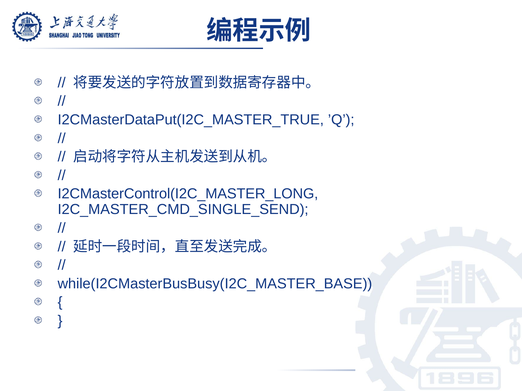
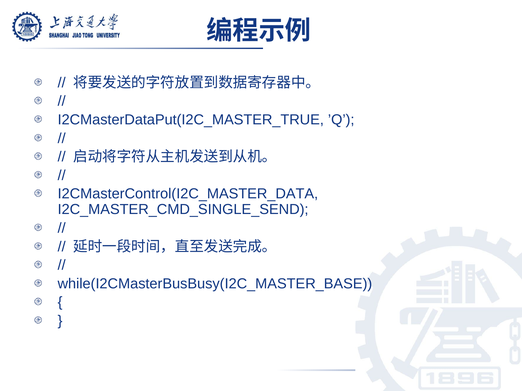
I2CMasterControl(I2C_MASTER_LONG: I2CMasterControl(I2C_MASTER_LONG -> I2CMasterControl(I2C_MASTER_DATA (188, 194)
